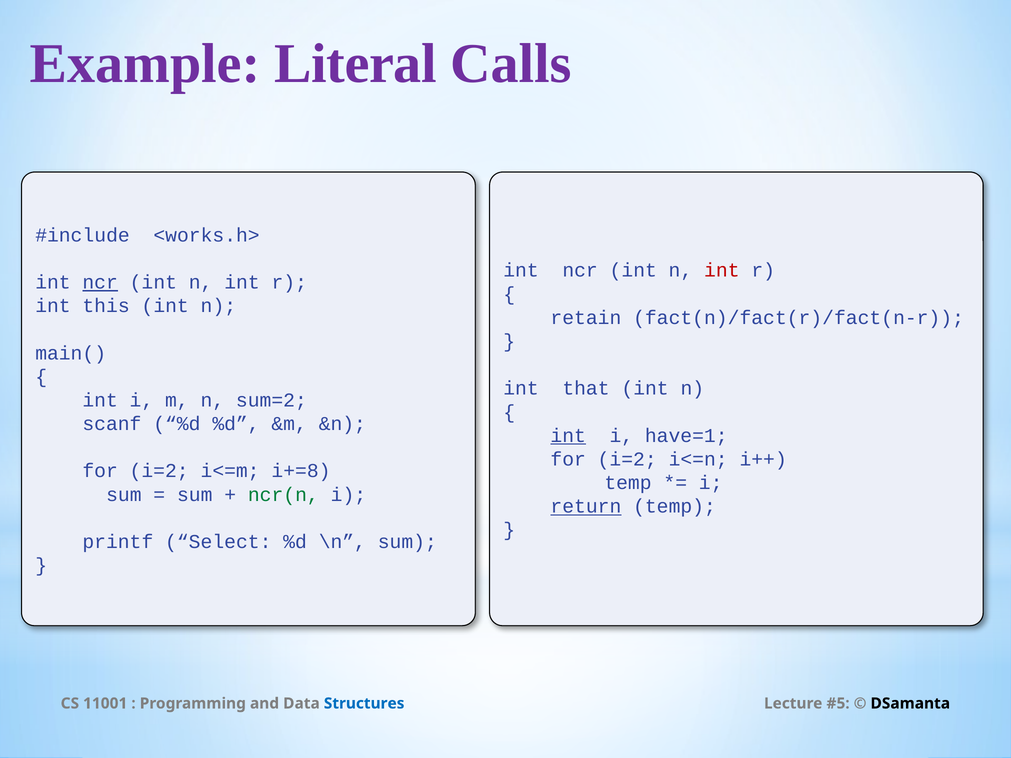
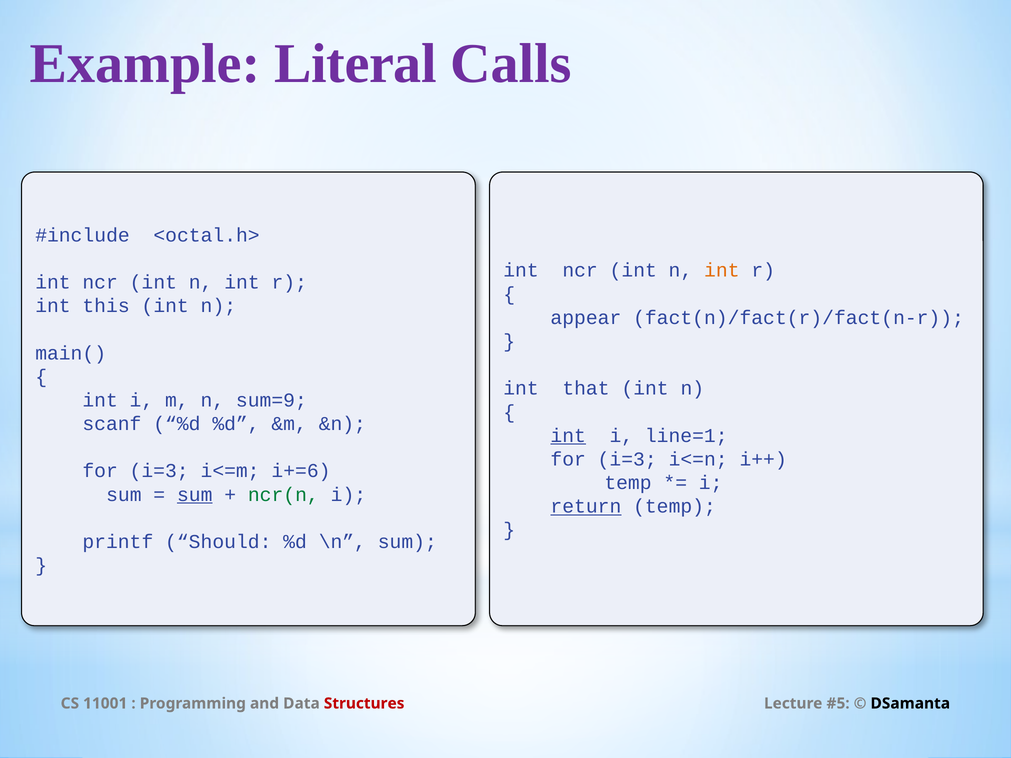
<works.h>: <works.h> -> <octal.h> (207, 235)
int colour: red -> orange (722, 271)
ncr underline: present -> none (100, 282)
retain: retain -> appear (586, 318)
sum=2: sum=2 -> sum=9 (271, 400)
have=1: have=1 -> line=1 (686, 436)
i=2: i=2 -> i=3 (627, 459)
i=2: i=2 -> i=3 (159, 471)
i+=8: i+=8 -> i+=6 (301, 471)
sum underline: none -> present (195, 495)
Select: Select -> Should (218, 542)
Structures colour: blue -> red (364, 704)
